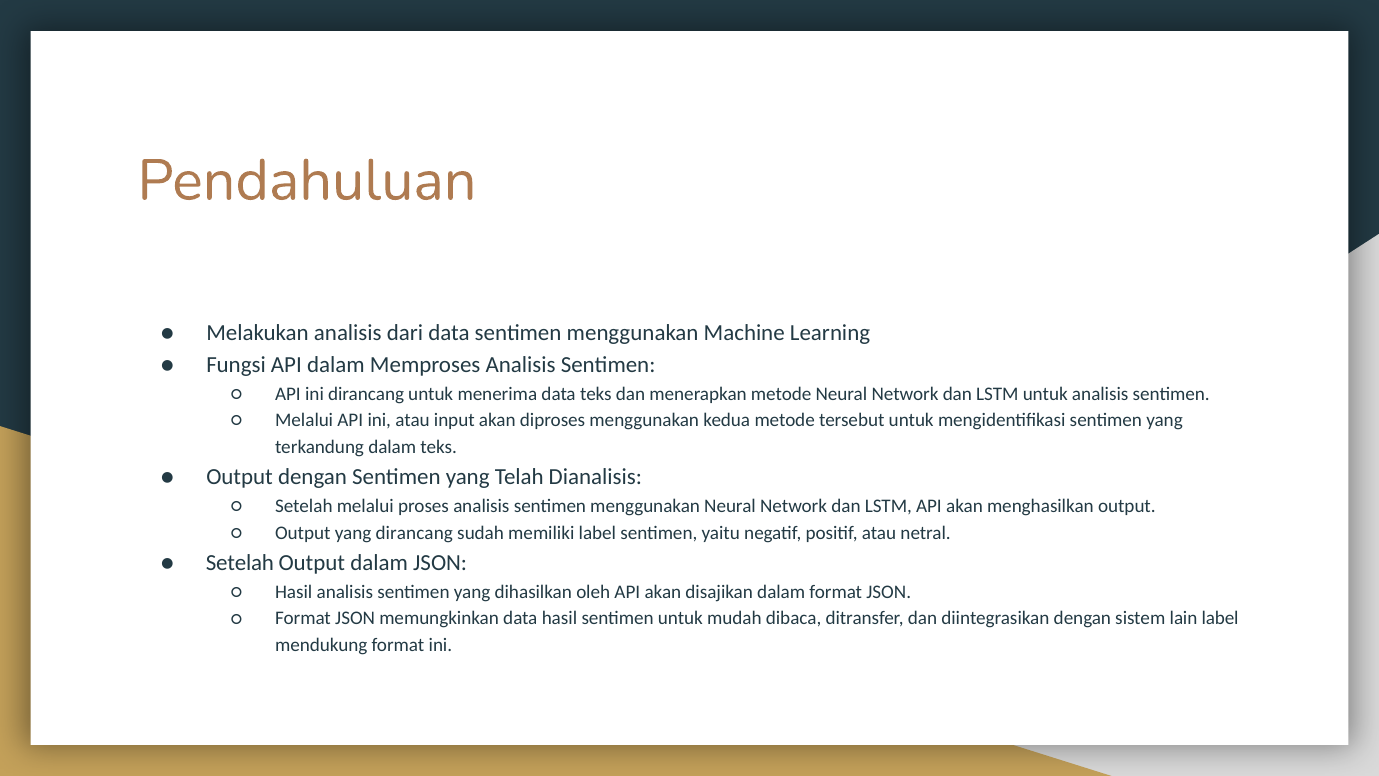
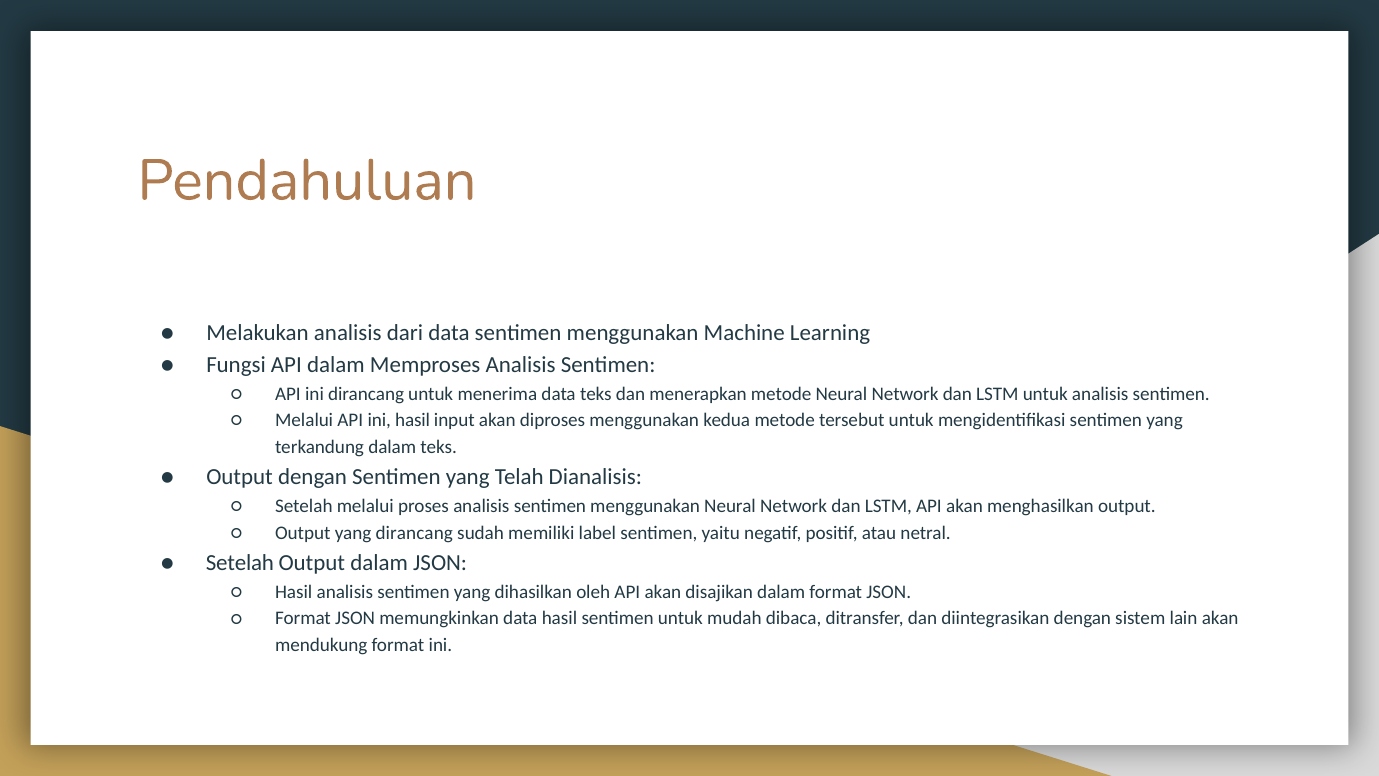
ini atau: atau -> hasil (413, 420)
lain label: label -> akan (1220, 618)
